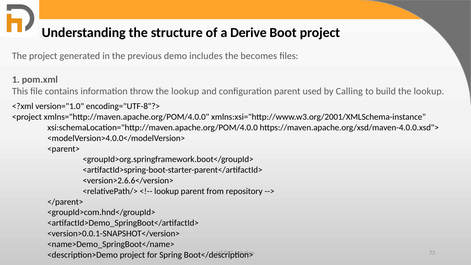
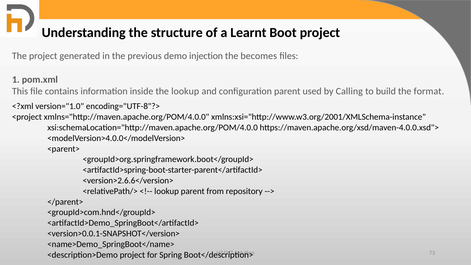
Derive: Derive -> Learnt (248, 33)
includes: includes -> injection (206, 56)
throw: throw -> inside (142, 91)
build the lookup: lookup -> format (429, 91)
